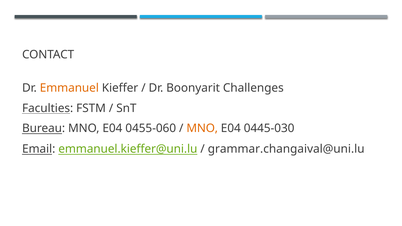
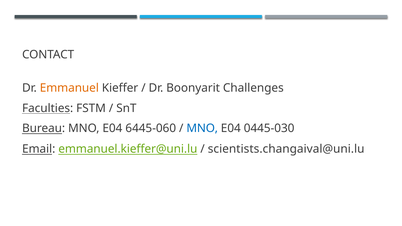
0455-060: 0455-060 -> 6445-060 (151, 129)
MNO colour: orange -> blue (202, 129)
grammar.changaival@uni.lu: grammar.changaival@uni.lu -> scientists.changaival@uni.lu (286, 149)
